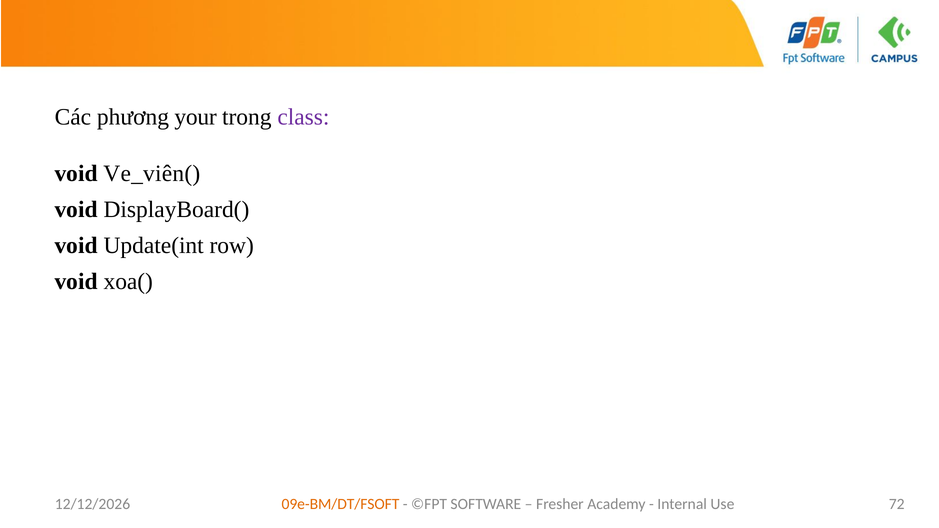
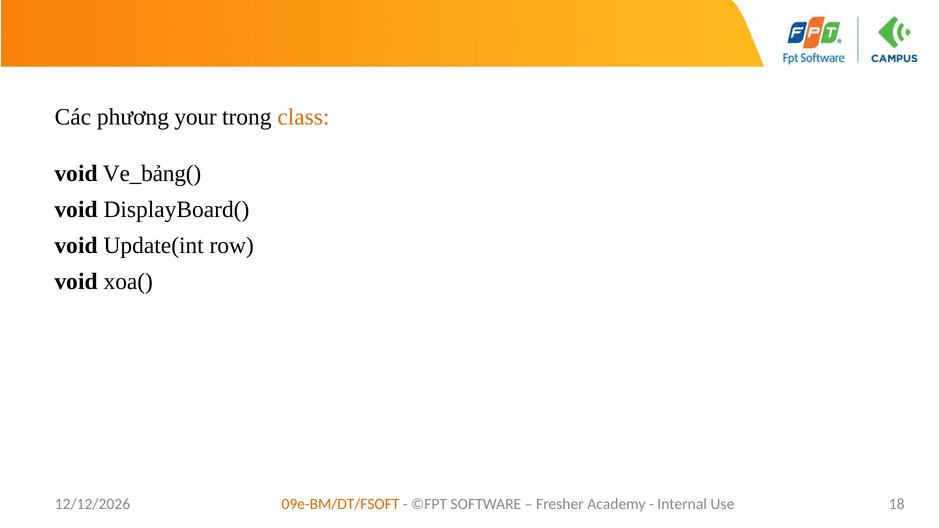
class colour: purple -> orange (303, 117)
Ve_viên(: Ve_viên( -> Ve_bảng( (152, 174)
72: 72 -> 18 (897, 505)
